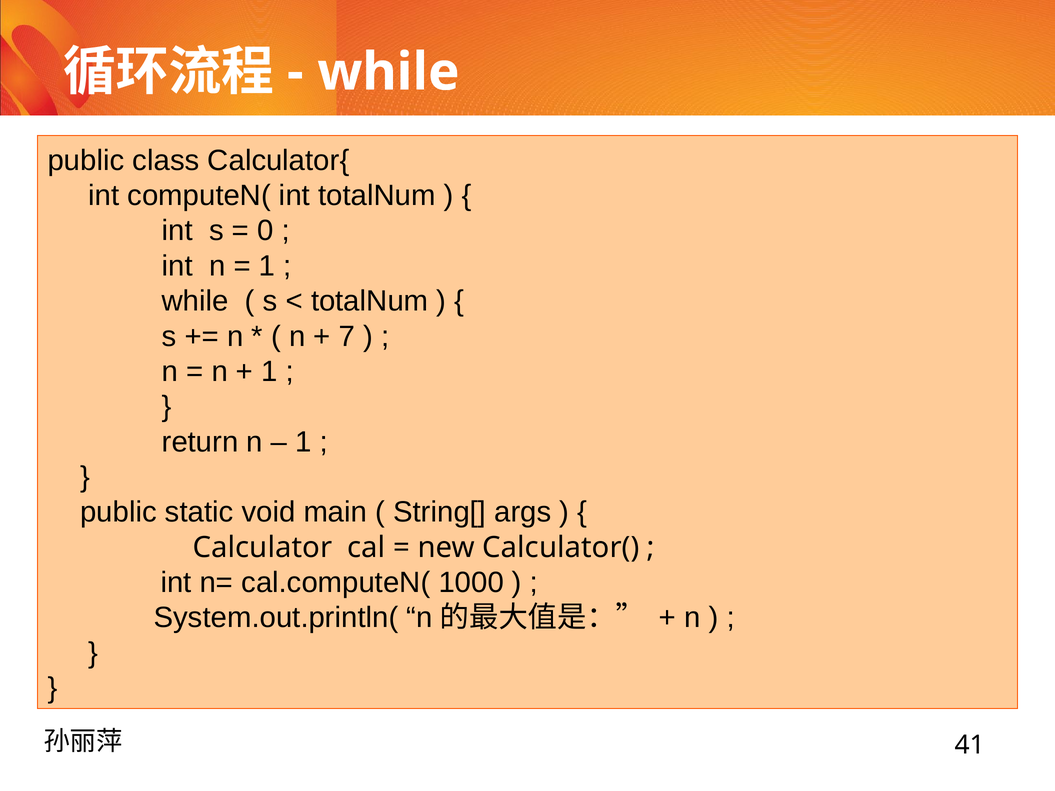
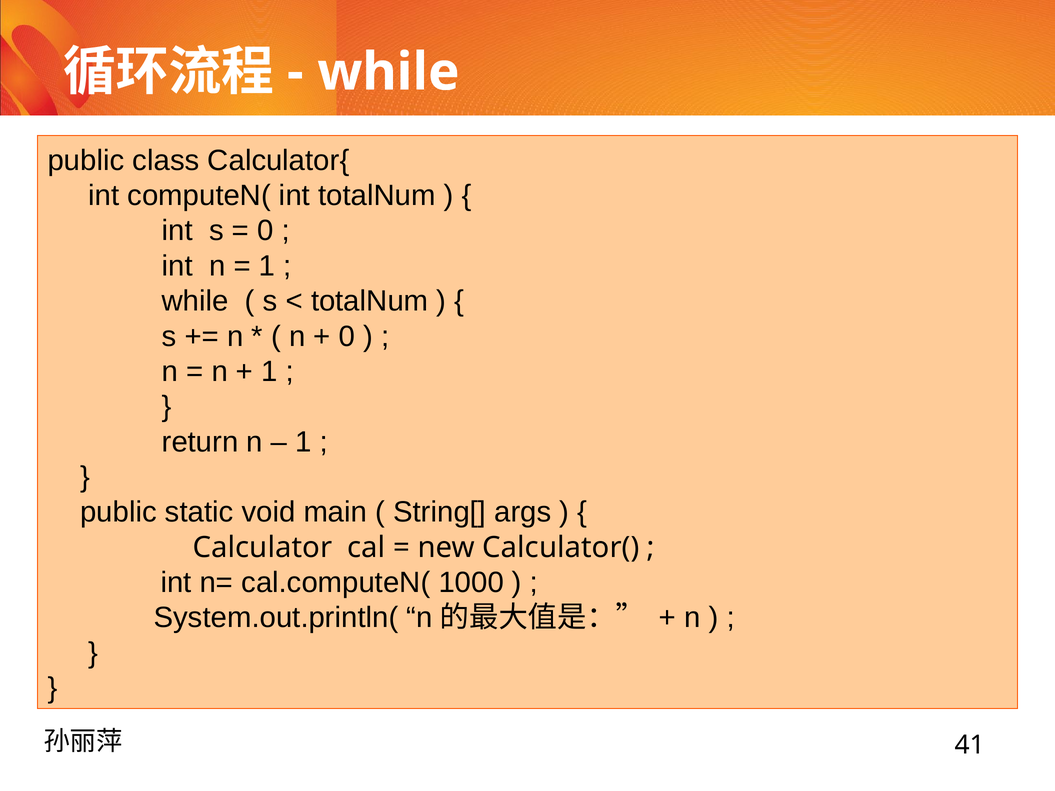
7: 7 -> 0 (347, 336)
